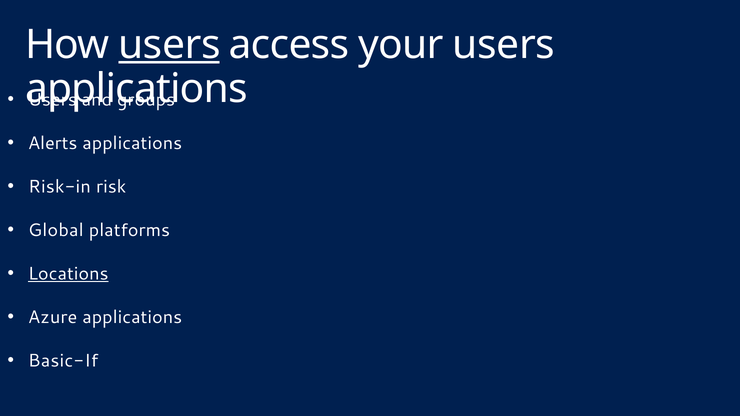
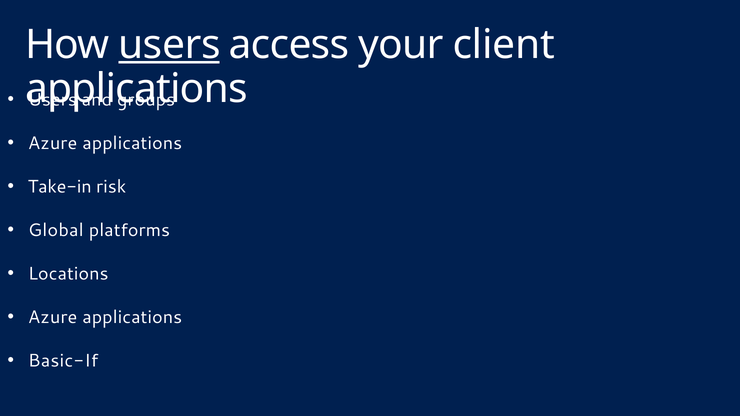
your users: users -> client (504, 45)
Alerts: Alerts -> Azure (53, 143)
Risk-in: Risk-in -> Take-in (60, 187)
Locations underline: present -> none (68, 274)
